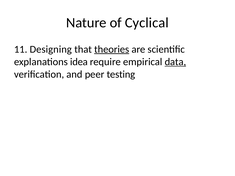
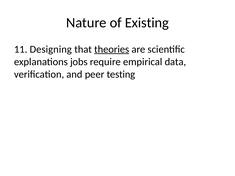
Cyclical: Cyclical -> Existing (147, 23)
idea: idea -> jobs (79, 62)
data underline: present -> none (175, 62)
